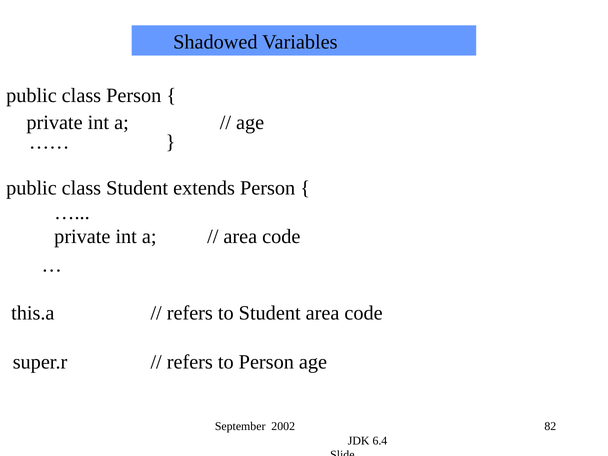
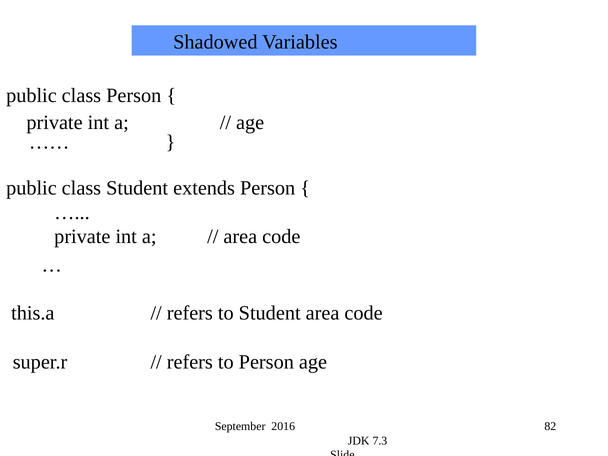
2002: 2002 -> 2016 (283, 426)
6.4: 6.4 -> 7.3 (380, 441)
